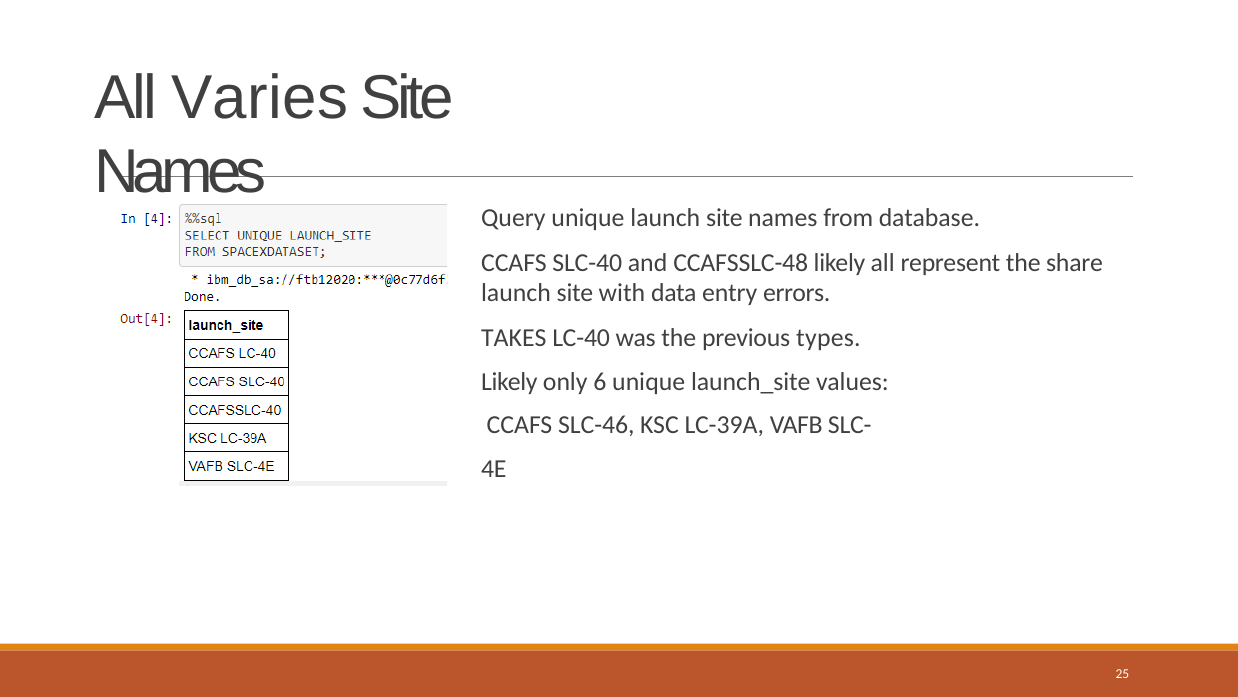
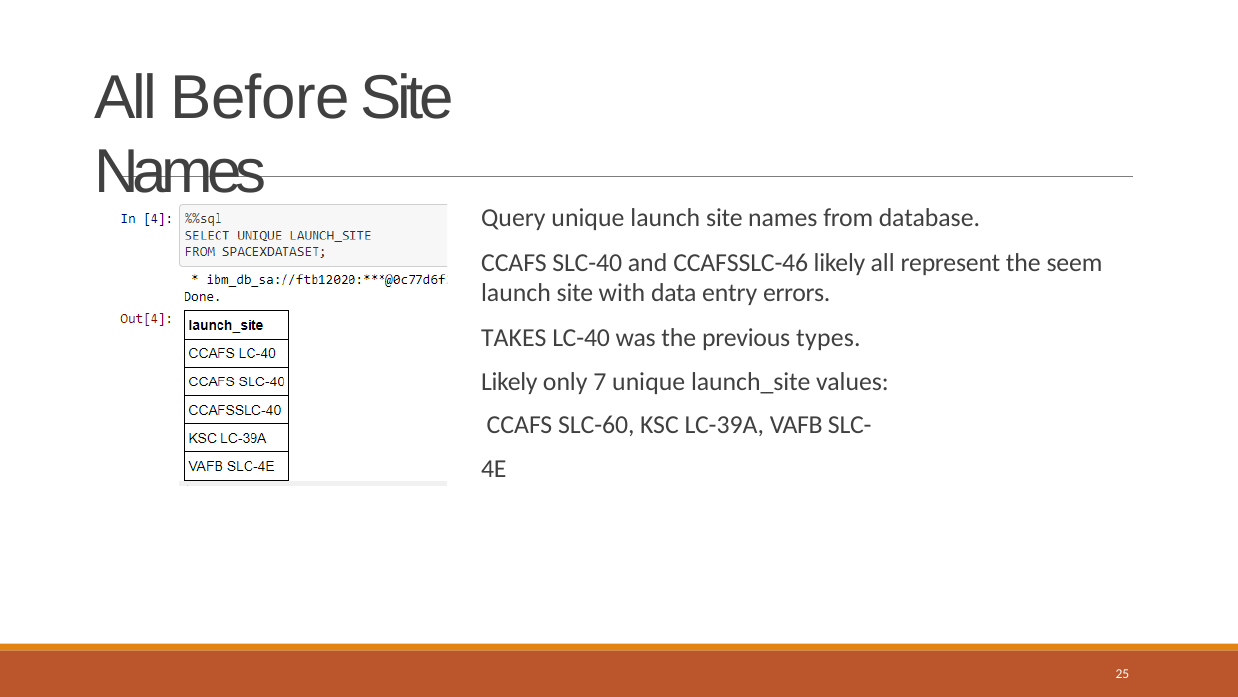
Varies: Varies -> Before (260, 98)
CCAFSSLC-48: CCAFSSLC-48 -> CCAFSSLC-46 (741, 263)
share: share -> seem (1074, 263)
6: 6 -> 7 (600, 381)
SLC-46: SLC-46 -> SLC-60 (596, 425)
